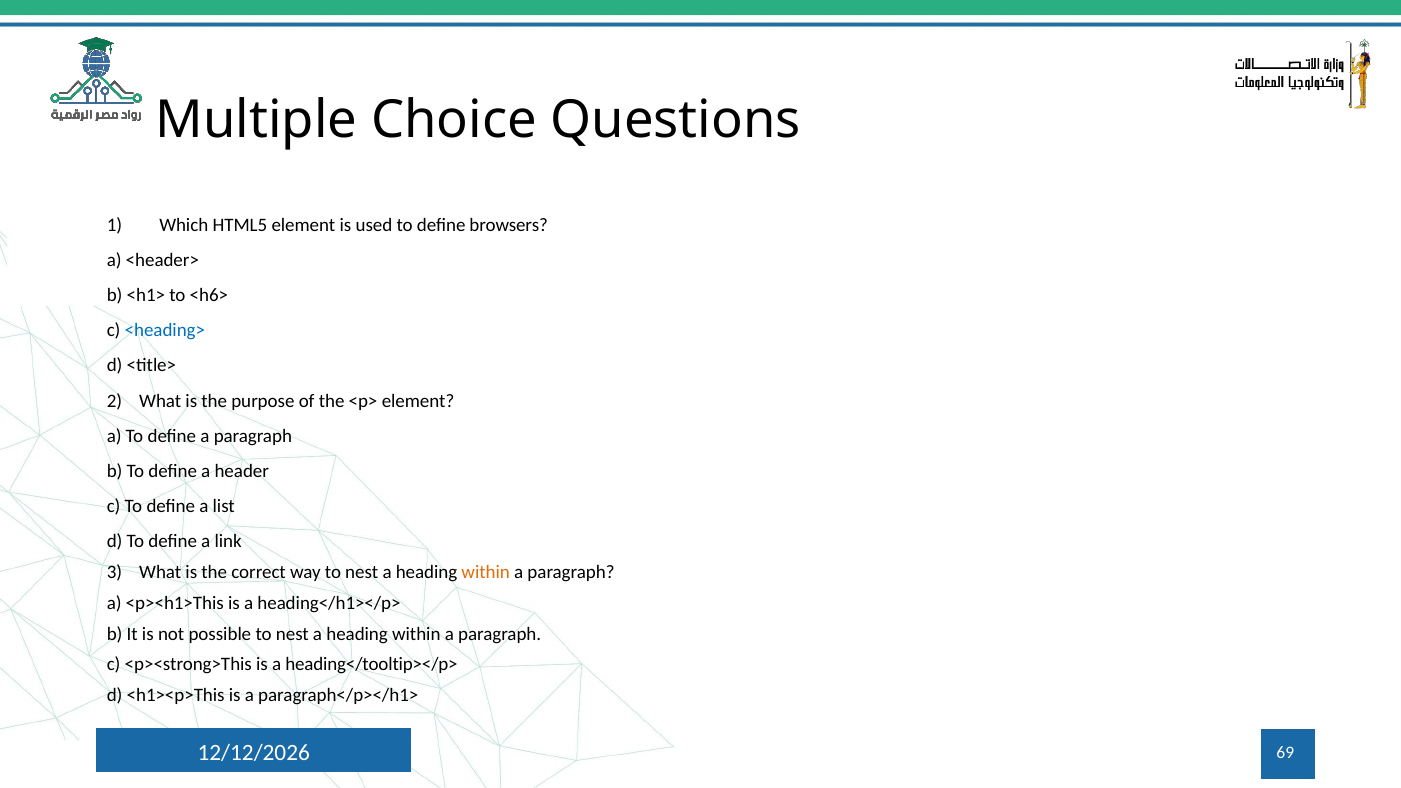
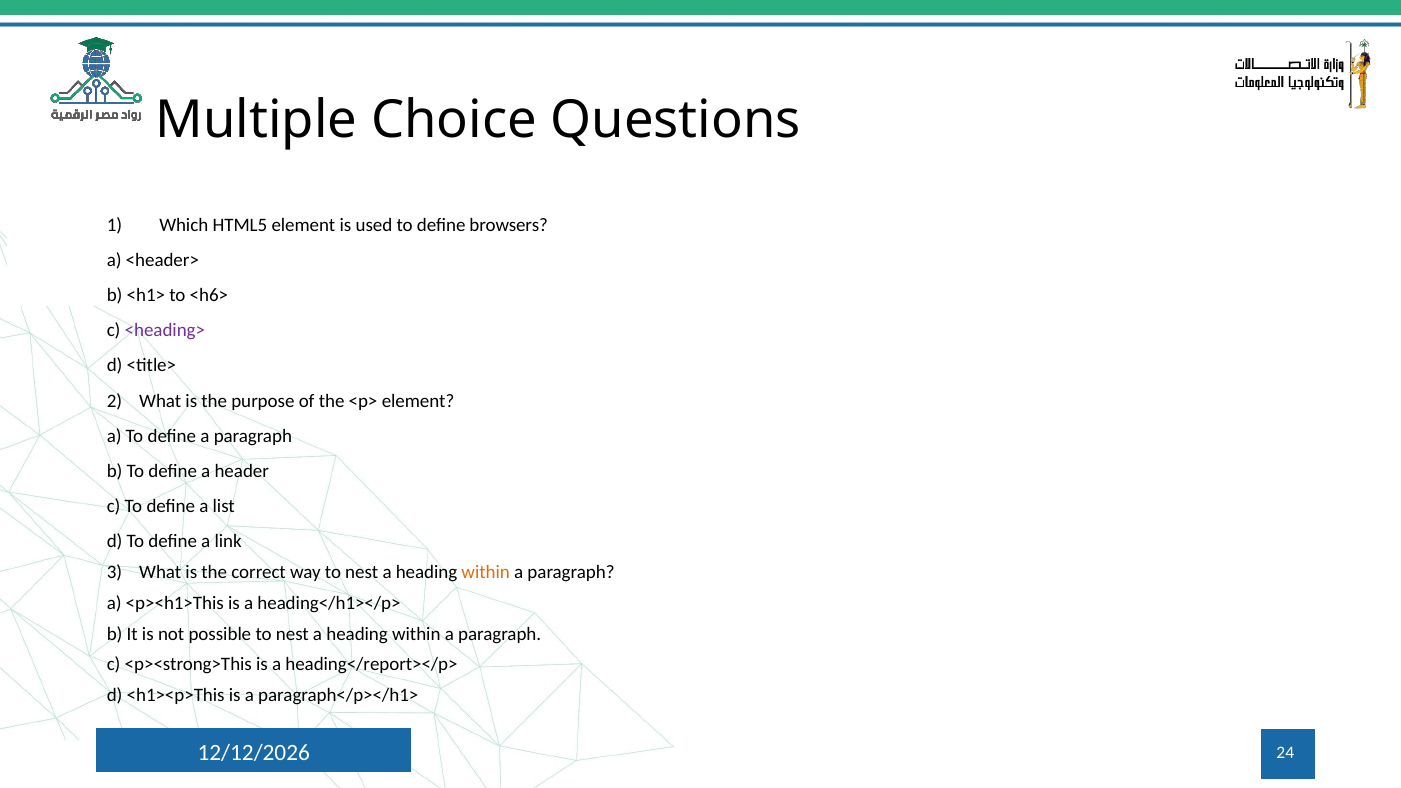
<heading> colour: blue -> purple (165, 331)
heading</tooltip></p>: heading</tooltip></p> -> heading</report></p> (371, 664)
69: 69 -> 24 (1285, 752)
